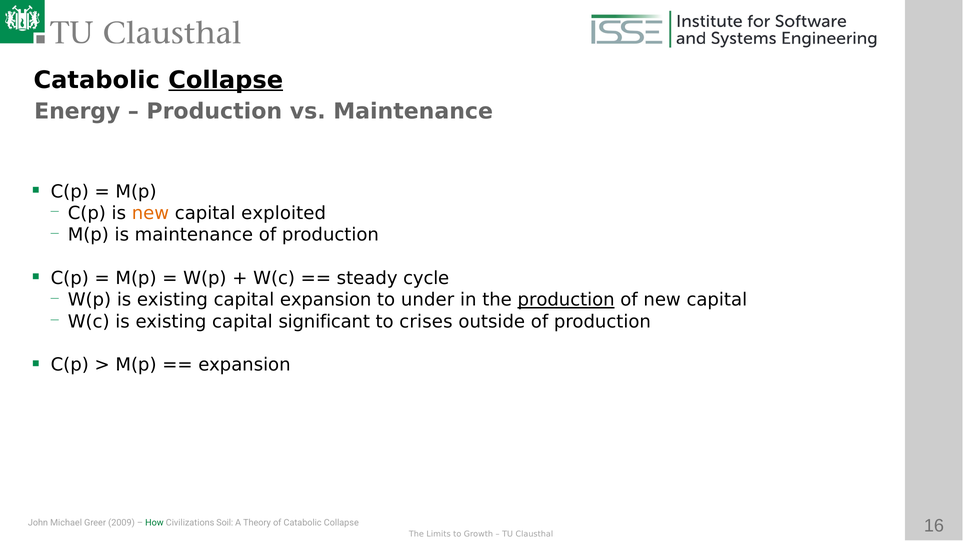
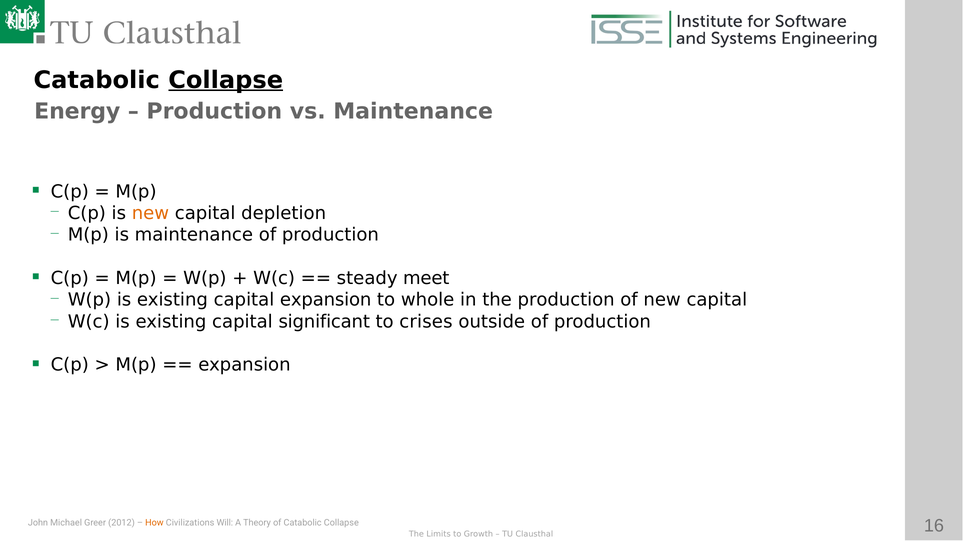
exploited: exploited -> depletion (284, 213)
cycle: cycle -> meet (426, 278)
under: under -> whole (428, 300)
production underline: present -> none (566, 300)
2009: 2009 -> 2012 (121, 523)
How colour: green -> orange (154, 523)
Soil: Soil -> Will (225, 523)
